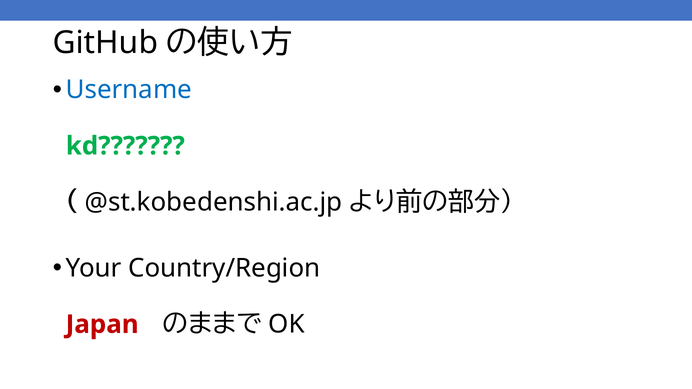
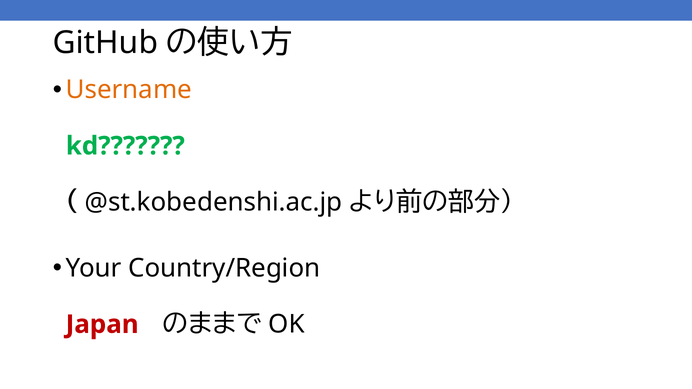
Username colour: blue -> orange (129, 90)
